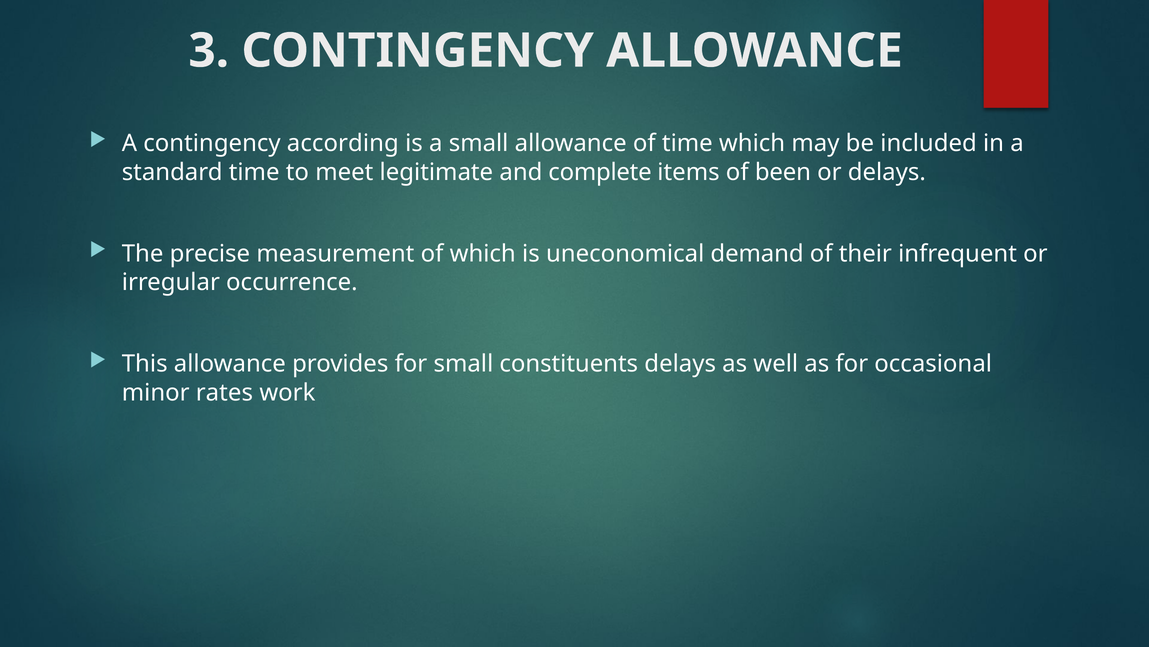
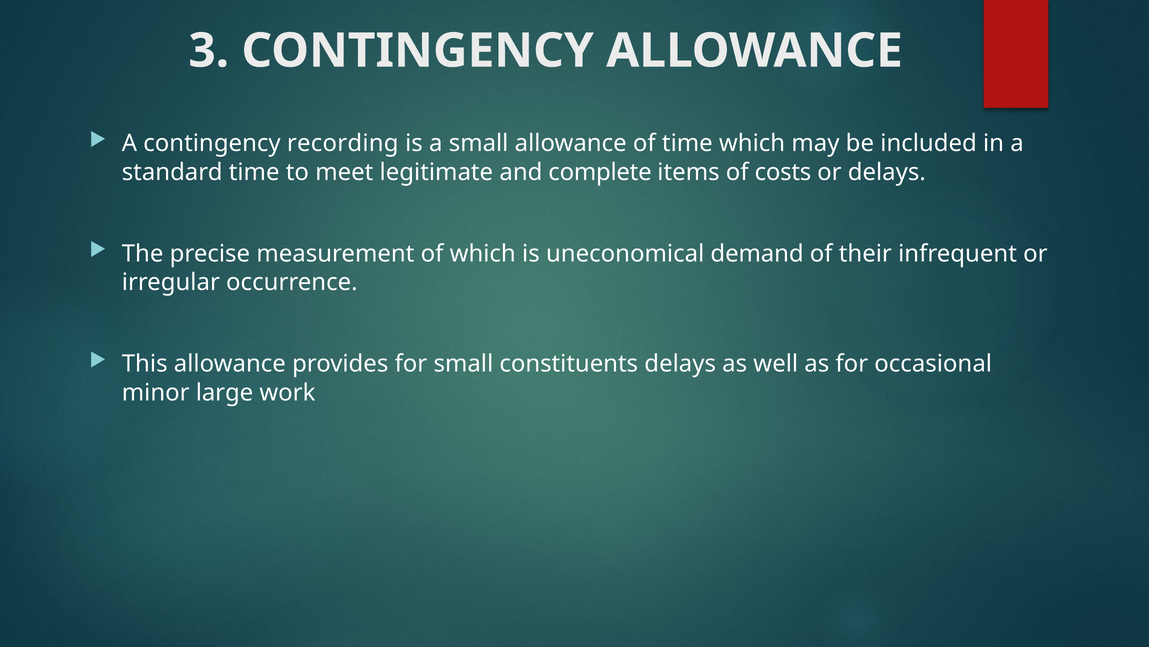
according: according -> recording (343, 143)
been: been -> costs (783, 172)
rates: rates -> large (224, 392)
